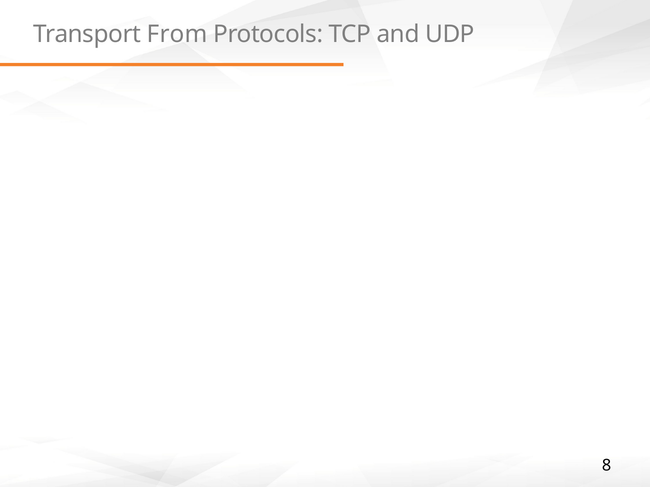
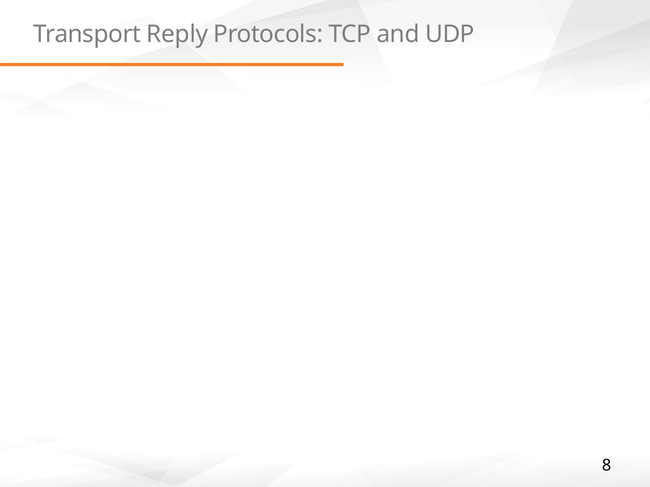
From: From -> Reply (177, 34)
